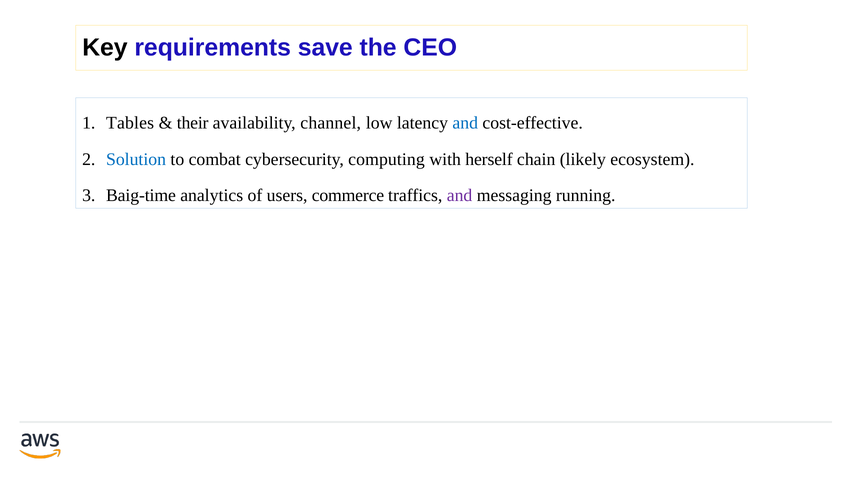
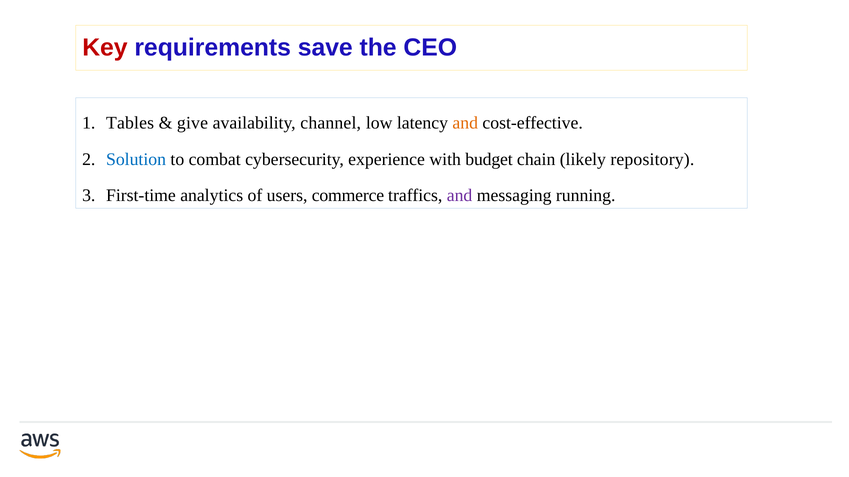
Key colour: black -> red (105, 48)
their: their -> give (192, 123)
and colour: blue -> orange (465, 123)
computing: computing -> experience (387, 160)
herself: herself -> budget (489, 160)
ecosystem: ecosystem -> repository (652, 160)
Baig-time: Baig-time -> First-time (141, 196)
